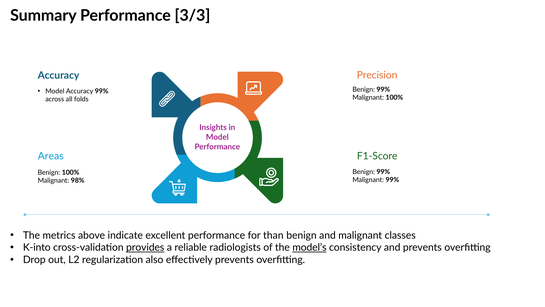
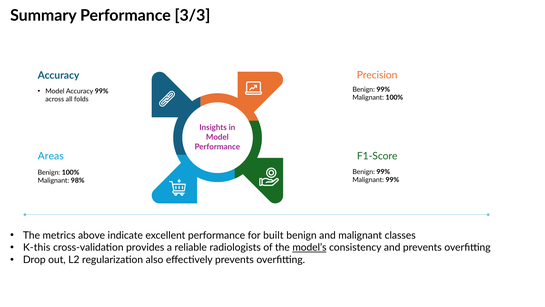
than: than -> built (273, 235)
K-into: K-into -> K-this (37, 247)
provides underline: present -> none (145, 247)
